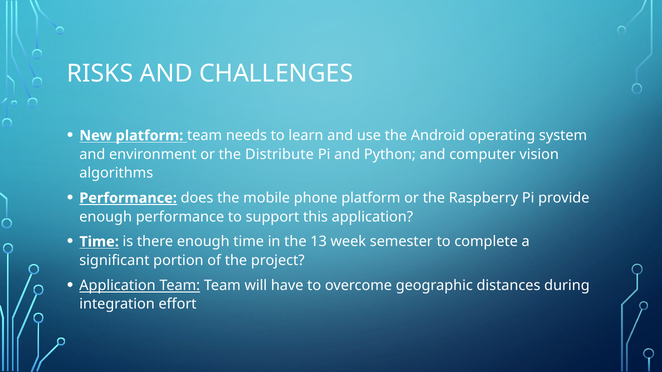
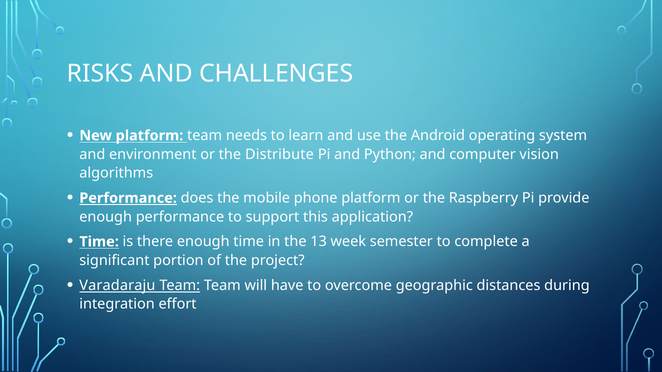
Application: Application -> Varadaraju (117, 286)
